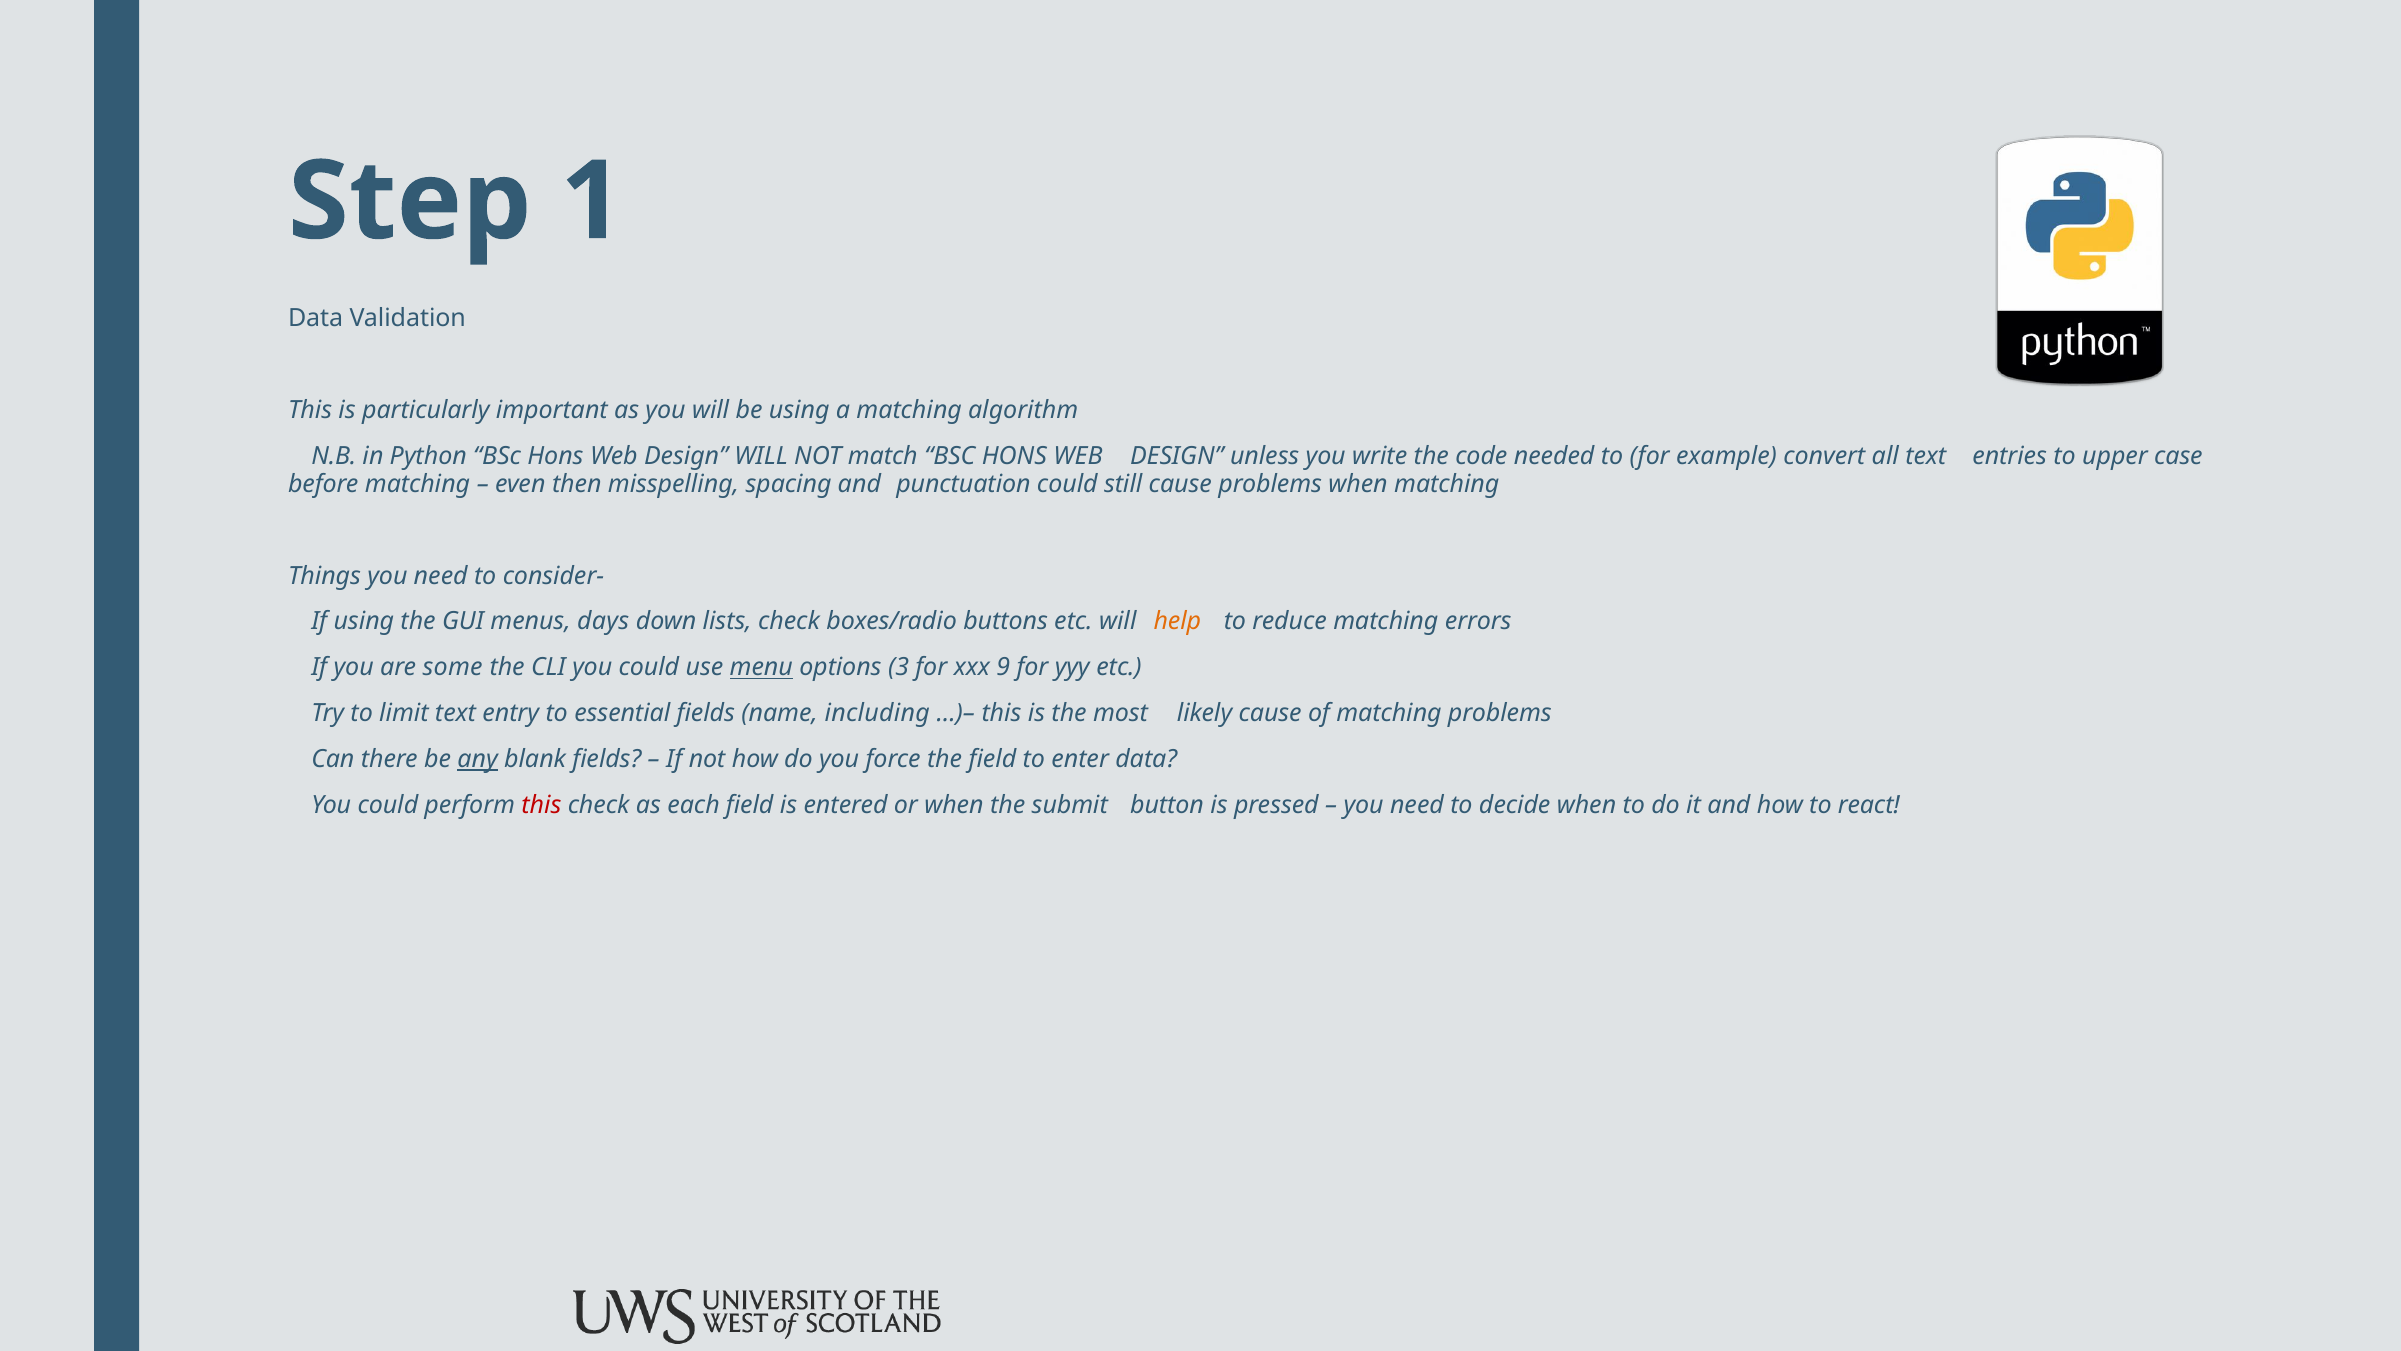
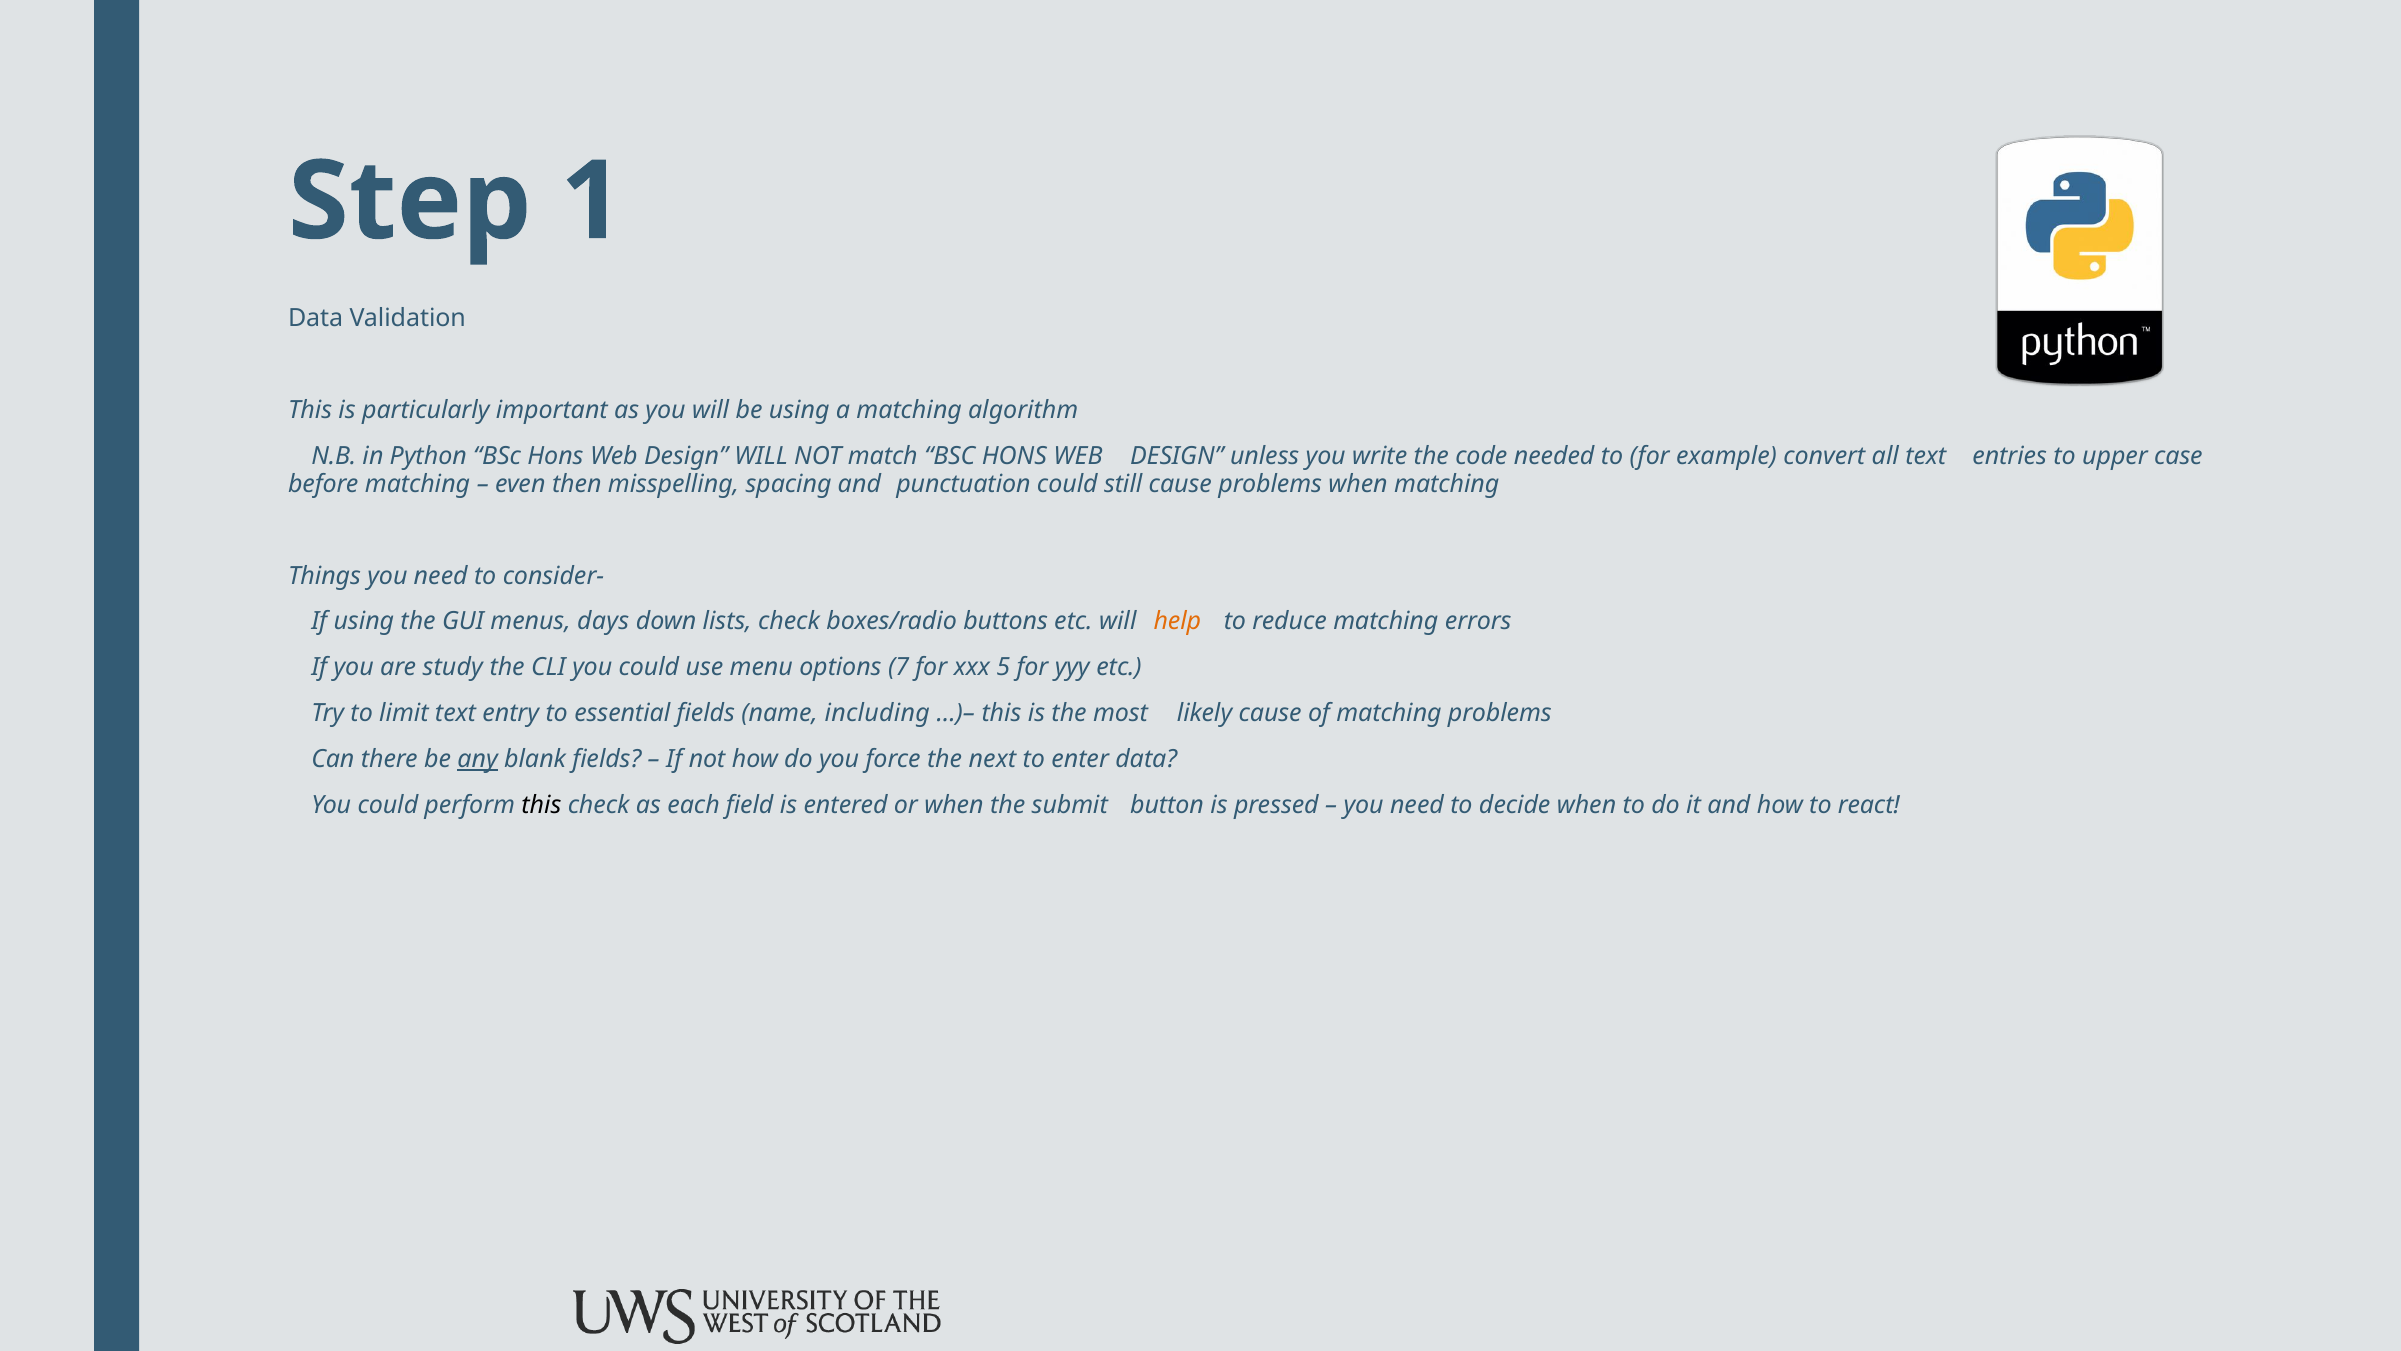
some: some -> study (453, 667)
menu underline: present -> none (761, 667)
3: 3 -> 7 (899, 667)
9: 9 -> 5 (1003, 667)
the field: field -> next (992, 759)
this colour: red -> black (541, 805)
